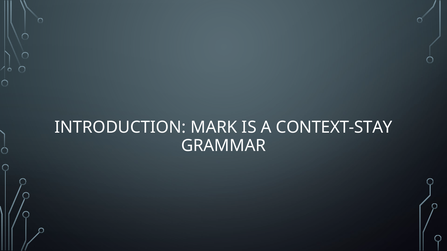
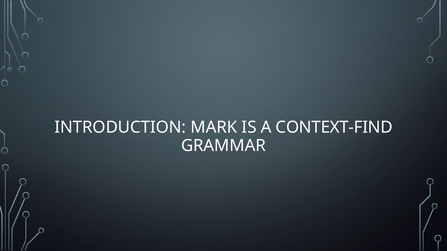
CONTEXT-STAY: CONTEXT-STAY -> CONTEXT-FIND (334, 128)
